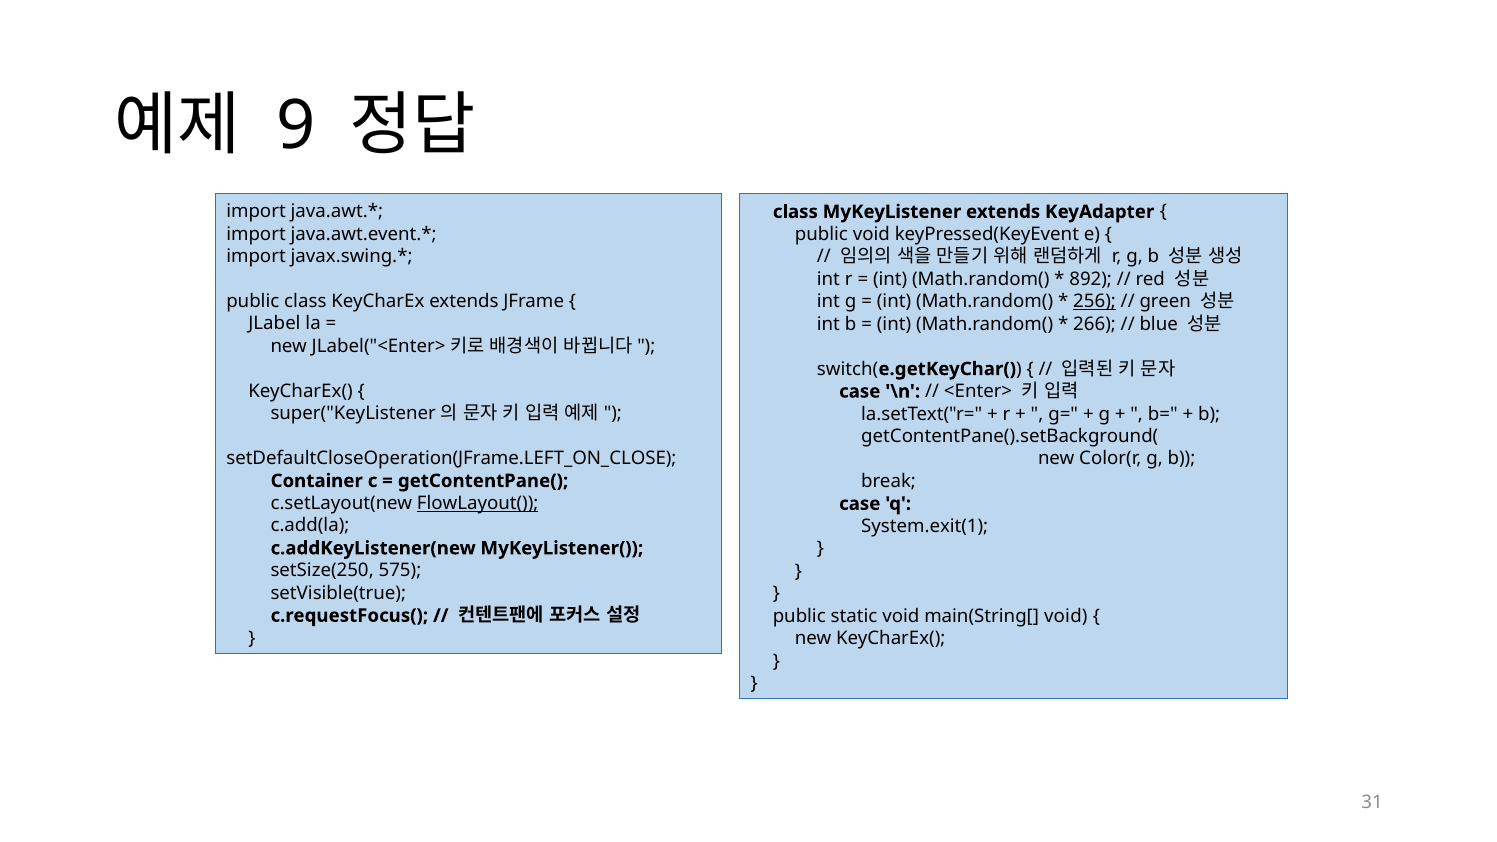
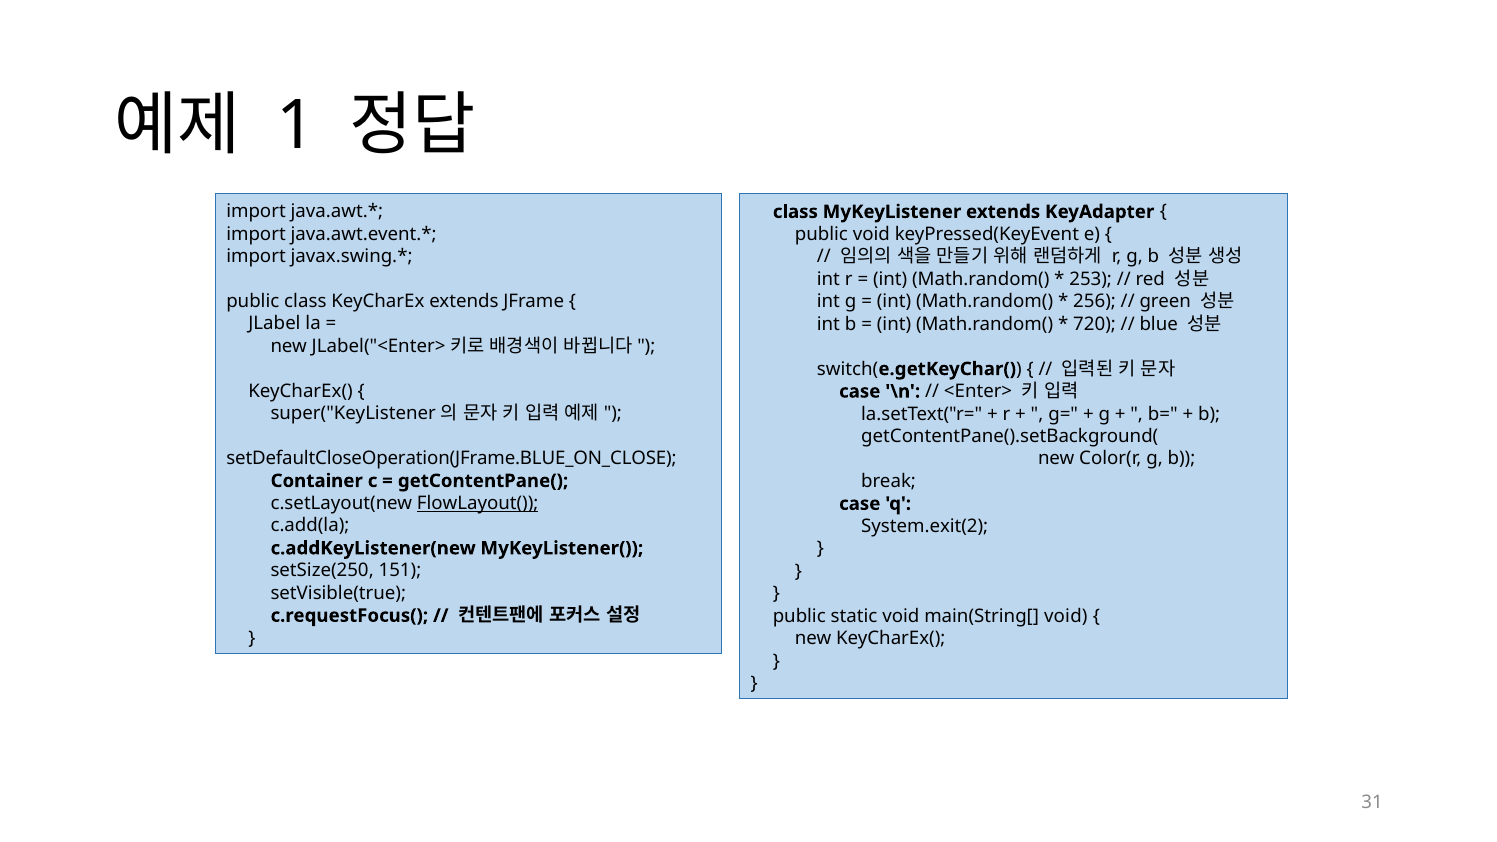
9: 9 -> 1 (296, 126)
892: 892 -> 253 (1091, 279)
256 underline: present -> none (1095, 302)
266: 266 -> 720 (1095, 324)
setDefaultCloseOperation(JFrame.LEFT_ON_CLOSE: setDefaultCloseOperation(JFrame.LEFT_ON_CLOSE -> setDefaultCloseOperation(JFrame.BLUE_ON_CLOSE (451, 458)
System.exit(1: System.exit(1 -> System.exit(2 (925, 526)
575: 575 -> 151 (400, 571)
